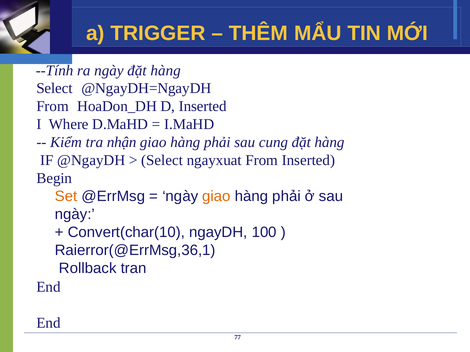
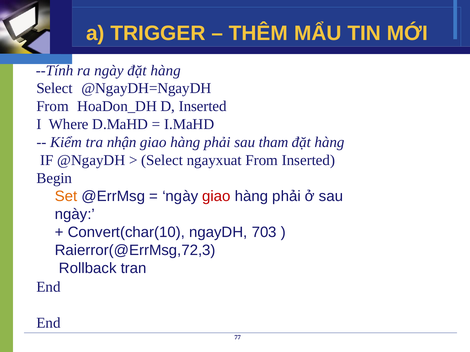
cung: cung -> tham (274, 143)
giao colour: orange -> red (216, 197)
100: 100 -> 703 (264, 233)
Raierror(@ErrMsg,36,1: Raierror(@ErrMsg,36,1 -> Raierror(@ErrMsg,72,3 (135, 251)
